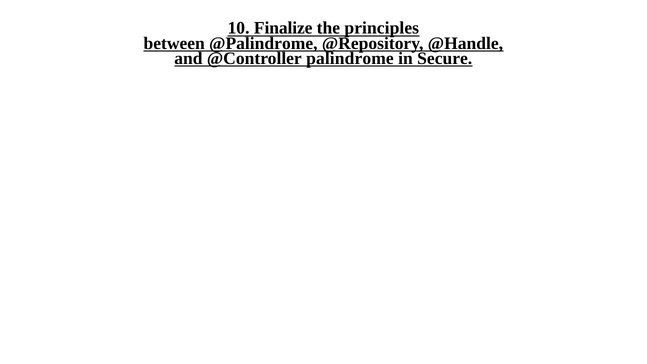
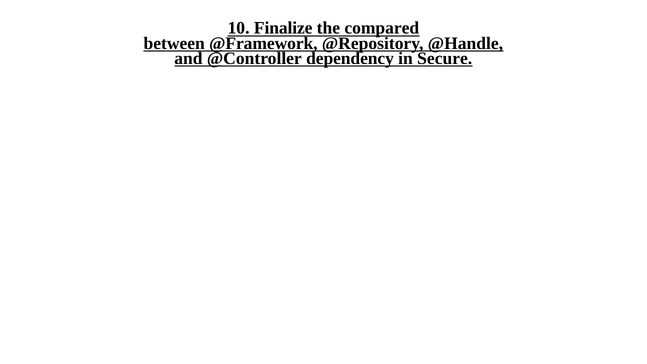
principles: principles -> compared (382, 28)
@Palindrome: @Palindrome -> @Framework (263, 43)
palindrome: palindrome -> dependency (350, 58)
